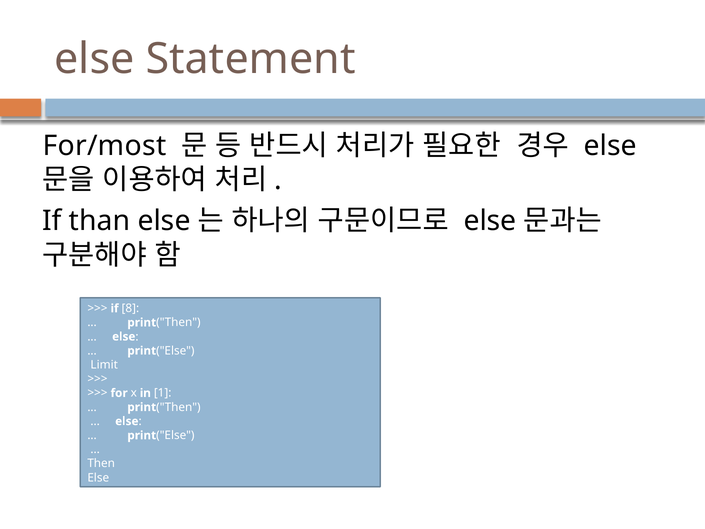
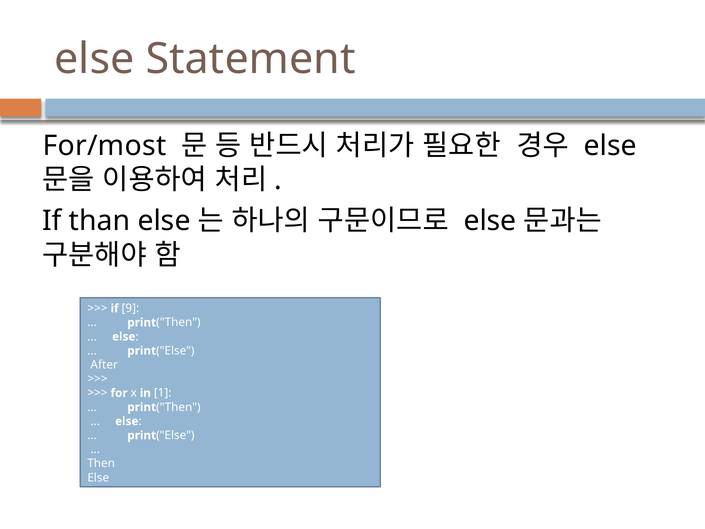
8: 8 -> 9 (130, 308)
Limit: Limit -> After (104, 365)
